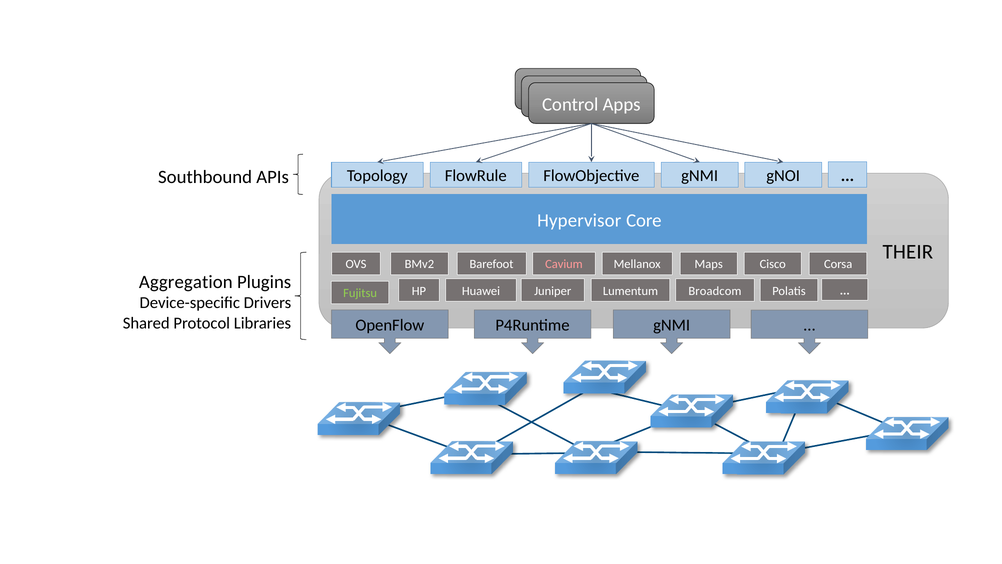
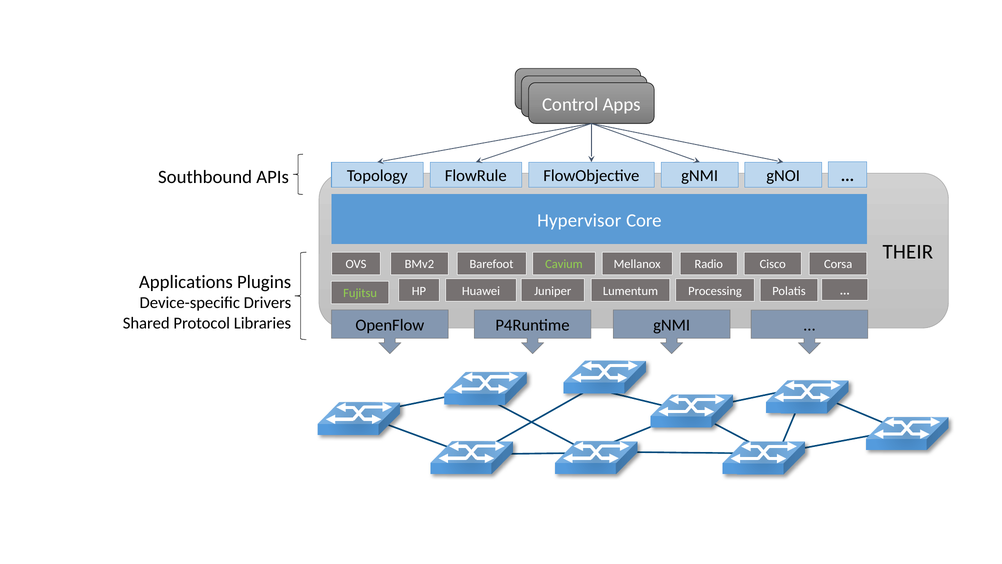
Cavium colour: pink -> light green (564, 264)
Maps: Maps -> Radio (709, 264)
Aggregation: Aggregation -> Applications (186, 282)
Broadcom: Broadcom -> Processing (715, 291)
